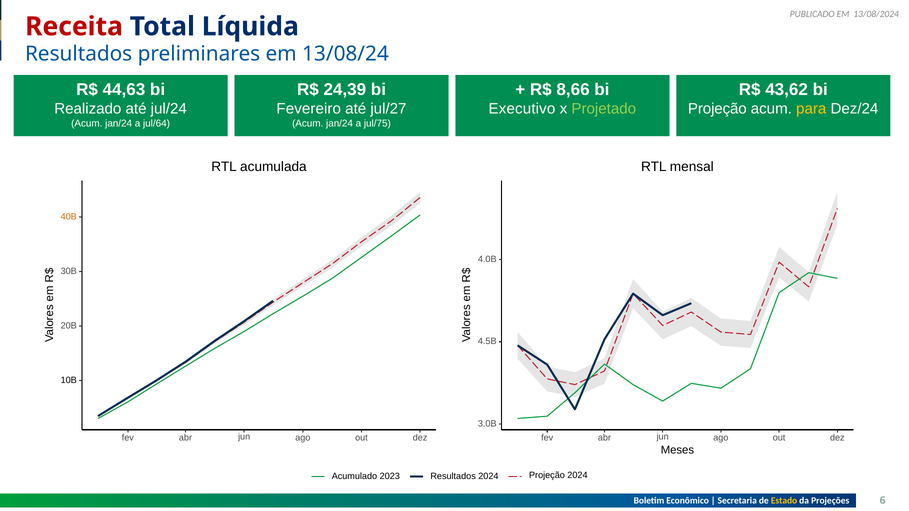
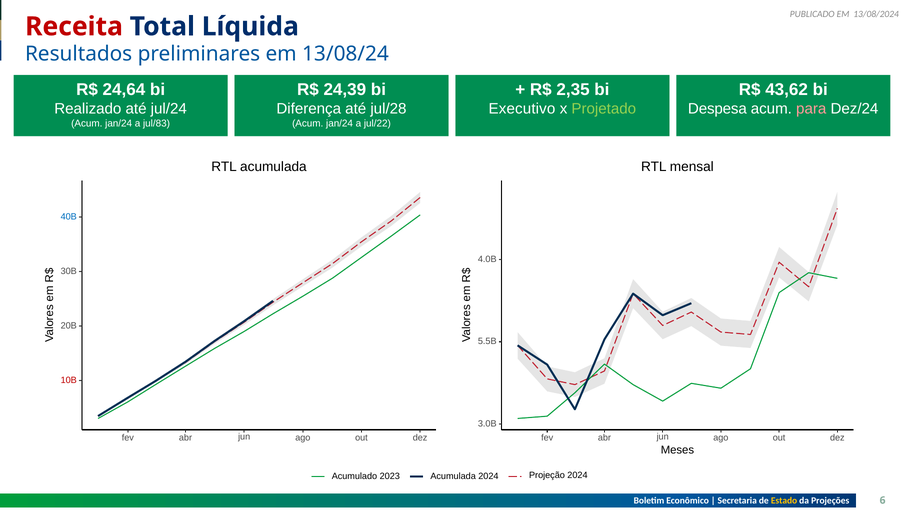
44,63: 44,63 -> 24,64 (124, 90)
8,66: 8,66 -> 2,35 (573, 90)
Fevereiro: Fevereiro -> Diferença (309, 109)
jul/27: jul/27 -> jul/28 (388, 109)
Projeção: Projeção -> Despesa (717, 109)
para colour: yellow -> pink (811, 109)
jul/64: jul/64 -> jul/83 (156, 124)
jul/75: jul/75 -> jul/22 (377, 124)
40B colour: orange -> blue (69, 217)
4.5B: 4.5B -> 5.5B (487, 342)
10B colour: black -> red (69, 380)
2023 Resultados: Resultados -> Acumulada (453, 477)
